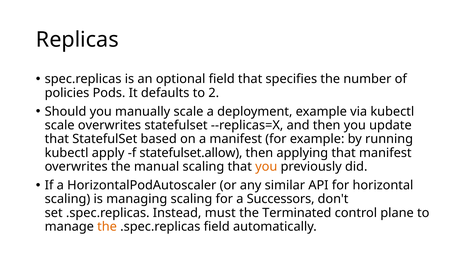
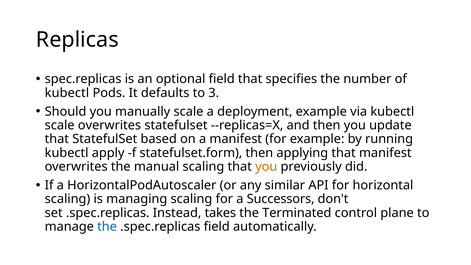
policies: policies -> kubectl (67, 93)
2: 2 -> 3 (214, 93)
statefulset.allow: statefulset.allow -> statefulset.form (191, 153)
must: must -> takes (220, 213)
the colour: orange -> blue (107, 227)
